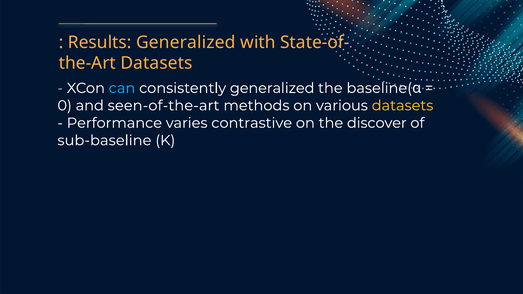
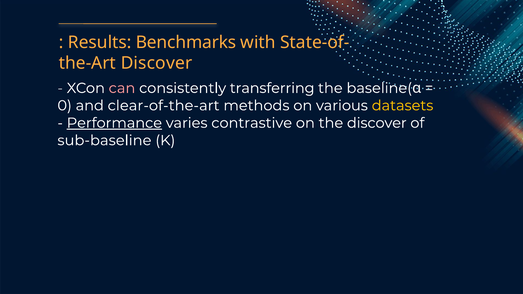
Results Generalized: Generalized -> Benchmarks (186, 42)
Datasets: Datasets -> Discover (156, 63)
can colour: light blue -> pink (122, 88)
consistently generalized: generalized -> transferring (272, 88)
seen-of-the-art: seen-of-the-art -> clear-of-the-art (164, 106)
Performance underline: none -> present (114, 123)
